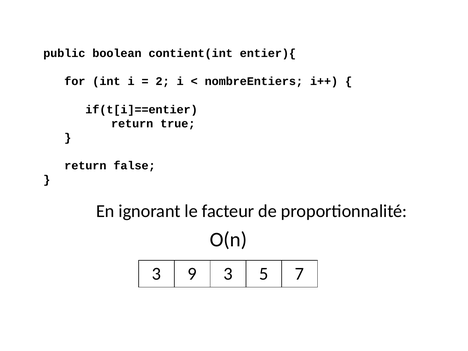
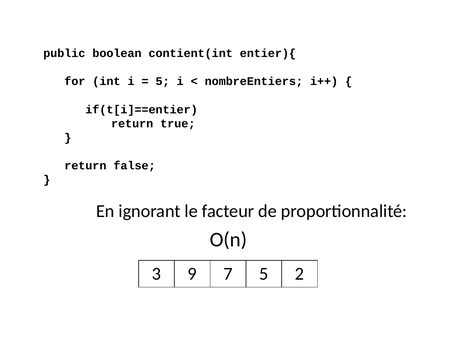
2: 2 -> 5 (163, 81)
9 3: 3 -> 7 (228, 274)
7: 7 -> 2 (300, 274)
